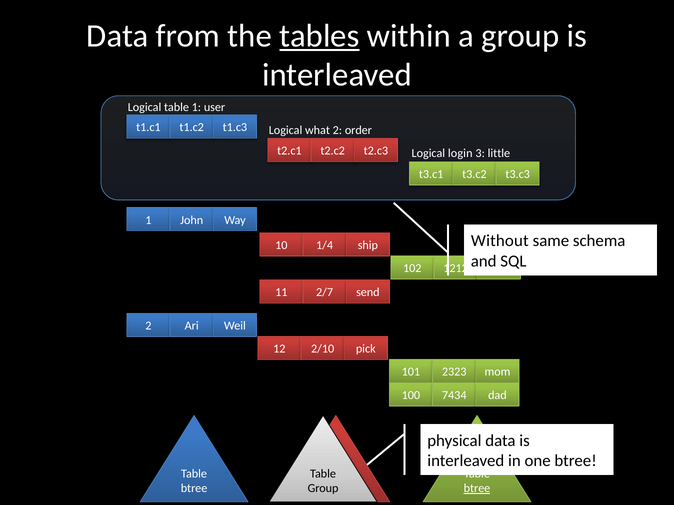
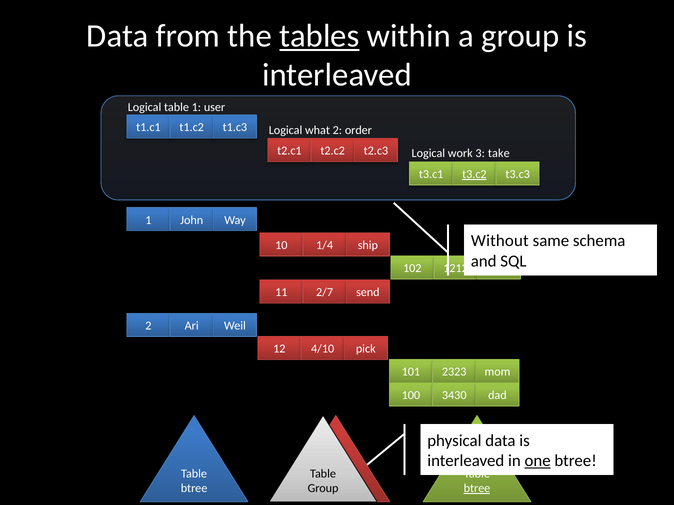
login: login -> work (460, 153)
little: little -> take (499, 153)
t3.c2 underline: none -> present (474, 174)
2/10: 2/10 -> 4/10 (323, 349)
7434: 7434 -> 3430 (454, 396)
one underline: none -> present (538, 461)
